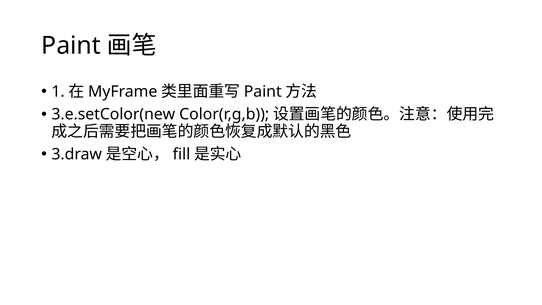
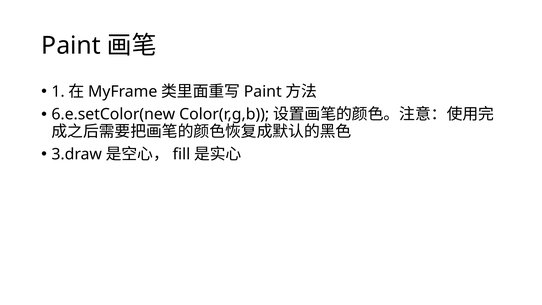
3.e.setColor(new: 3.e.setColor(new -> 6.e.setColor(new (113, 114)
